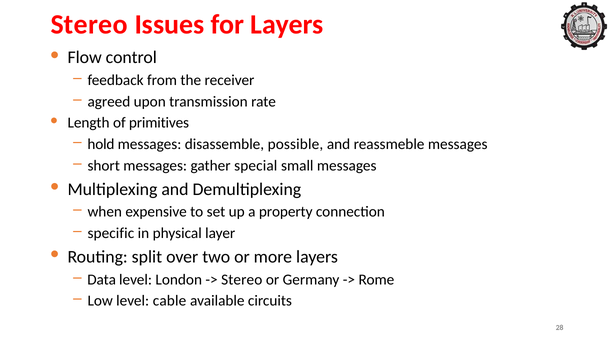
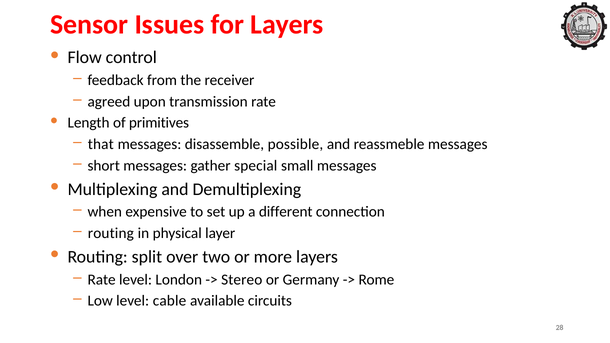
Stereo: Stereo -> Sensor (89, 24)
hold: hold -> that (101, 144)
property: property -> different (286, 212)
specific: specific -> routing (111, 233)
Data: Data -> Rate (102, 280)
